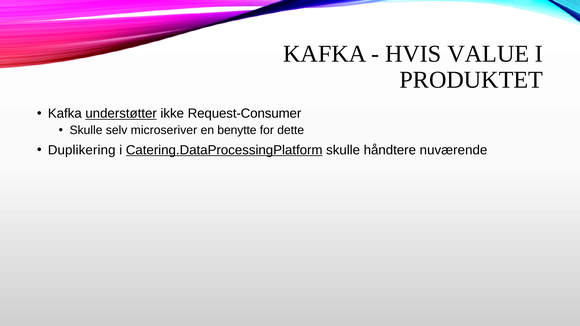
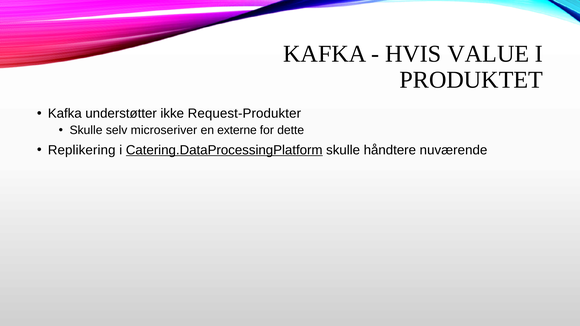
understøtter underline: present -> none (121, 114)
Request-Consumer: Request-Consumer -> Request-Produkter (244, 114)
benytte: benytte -> externe (237, 130)
Duplikering: Duplikering -> Replikering (82, 150)
